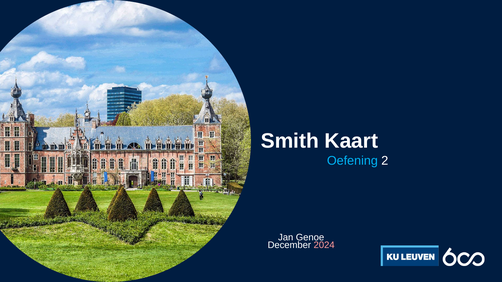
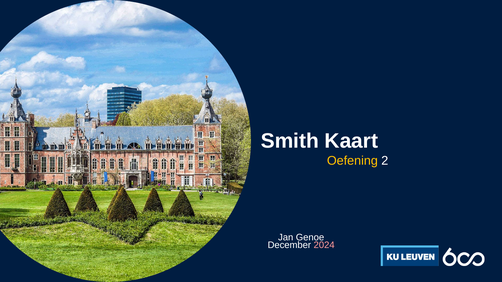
Oefening colour: light blue -> yellow (352, 161)
